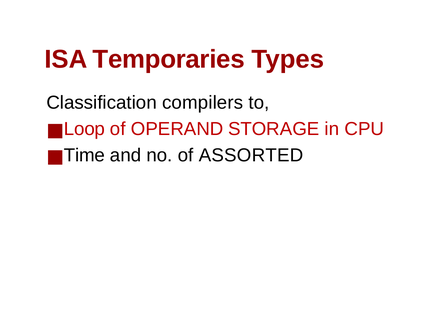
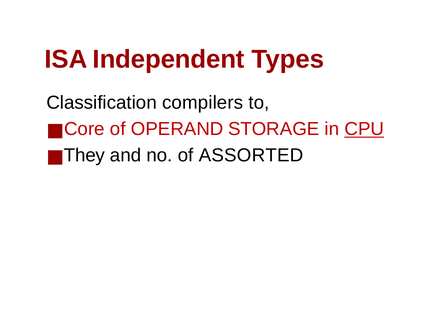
Temporaries: Temporaries -> Independent (169, 59)
Loop: Loop -> Core (84, 129)
CPU underline: none -> present (364, 129)
Time: Time -> They (84, 155)
